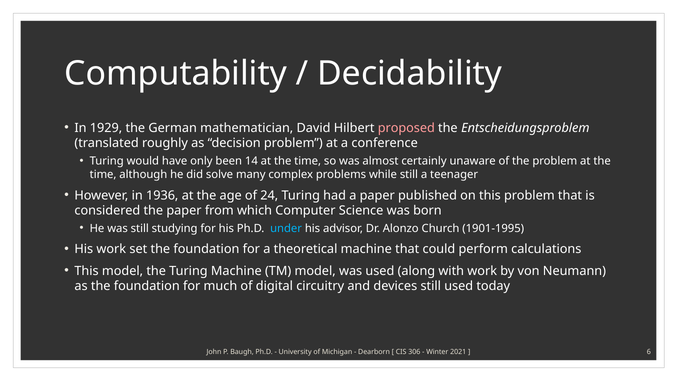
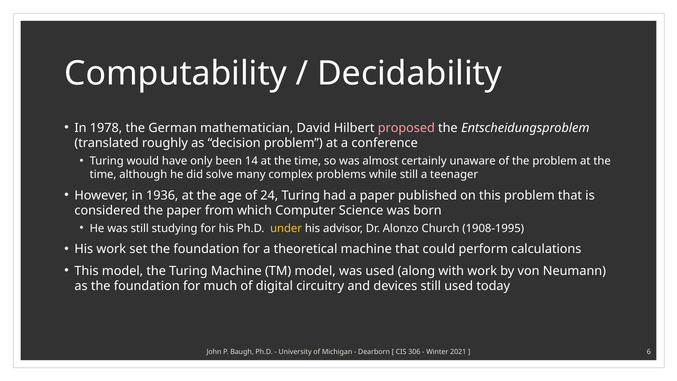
1929: 1929 -> 1978 (106, 128)
under colour: light blue -> yellow (286, 228)
1901-1995: 1901-1995 -> 1908-1995 (493, 228)
